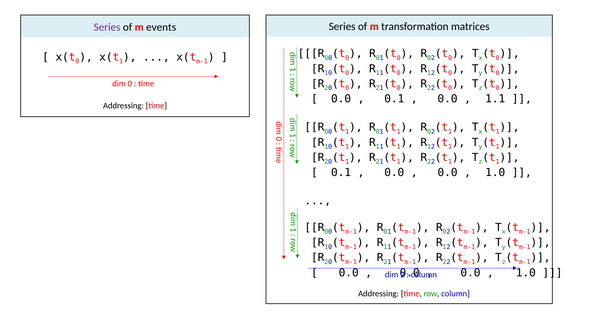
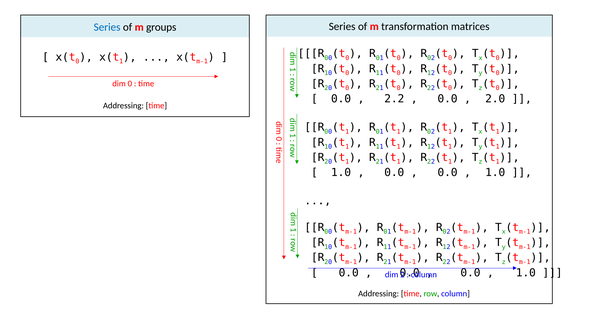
Series colour: purple -> blue (107, 27)
events: events -> groups (161, 27)
0.1: 0.1 -> 2.2 (394, 99)
1.1: 1.1 -> 2.0 (495, 99)
0.1: 0.1 -> 1.0 (341, 172)
